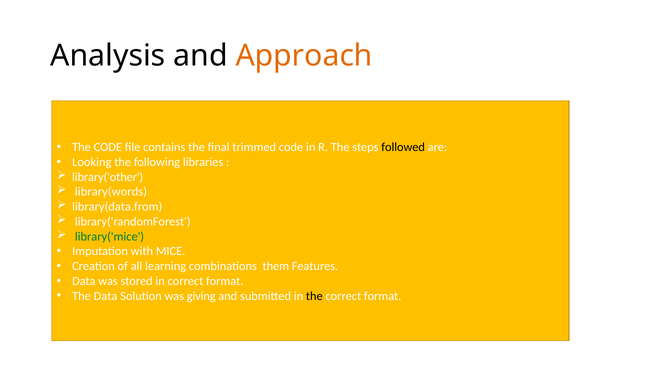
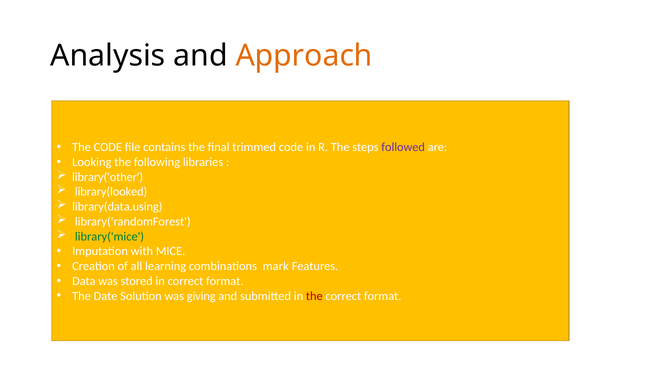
followed colour: black -> purple (403, 147)
library(words: library(words -> library(looked (111, 192)
library(data.from: library(data.from -> library(data.using (117, 207)
them: them -> mark (276, 266)
The Data: Data -> Date (106, 296)
the colour: black -> red (314, 296)
